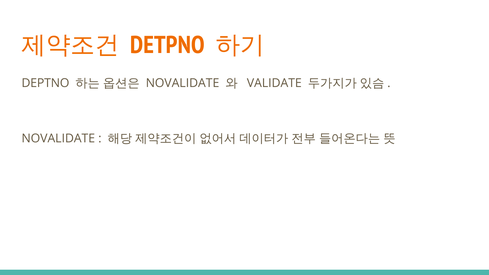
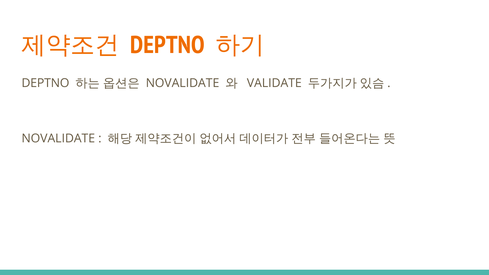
DETPNO: DETPNO -> DEPTNO (167, 45)
